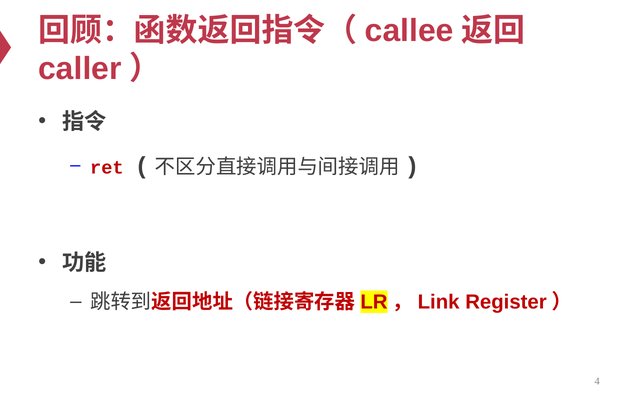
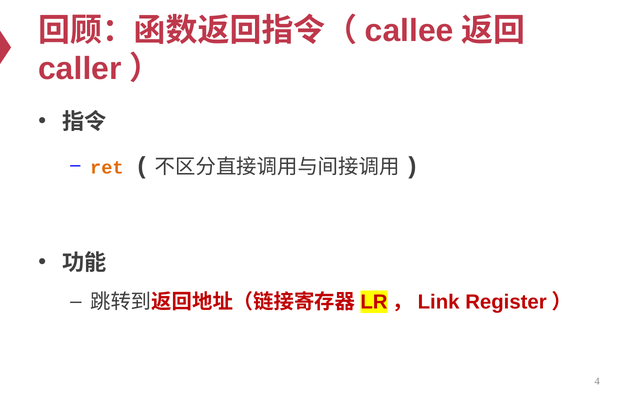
ret colour: red -> orange (107, 168)
